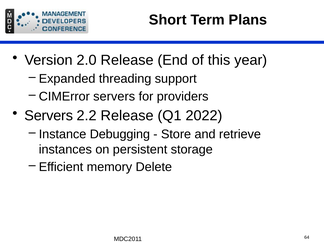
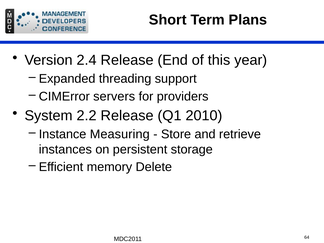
2.0: 2.0 -> 2.4 (87, 60)
Servers: Servers -> System (49, 116)
2022: 2022 -> 2010 (204, 116)
Debugging: Debugging -> Measuring (120, 134)
